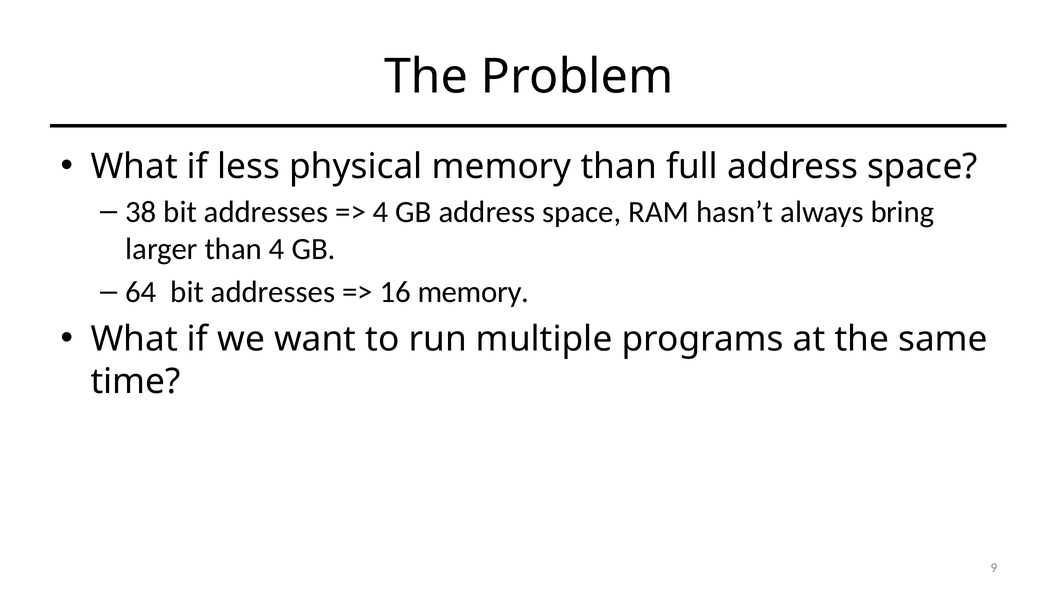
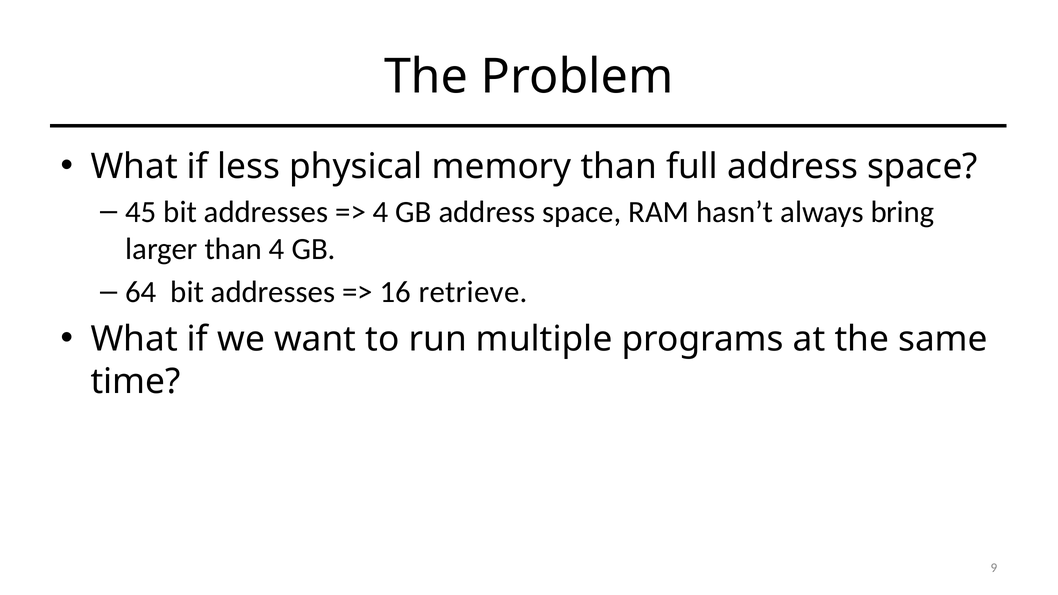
38: 38 -> 45 (141, 212)
16 memory: memory -> retrieve (473, 292)
